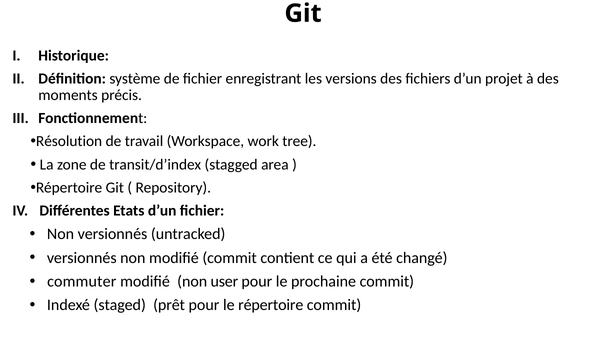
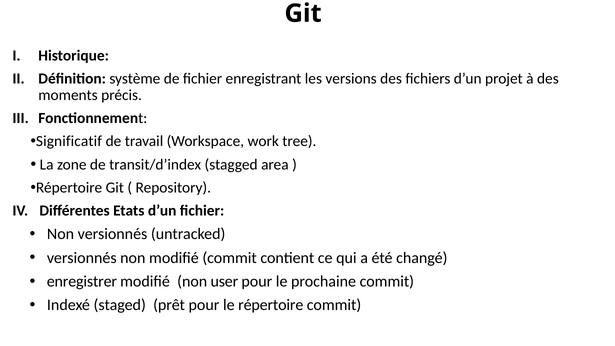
Résolution: Résolution -> Significatif (69, 141)
commuter: commuter -> enregistrer (82, 281)
